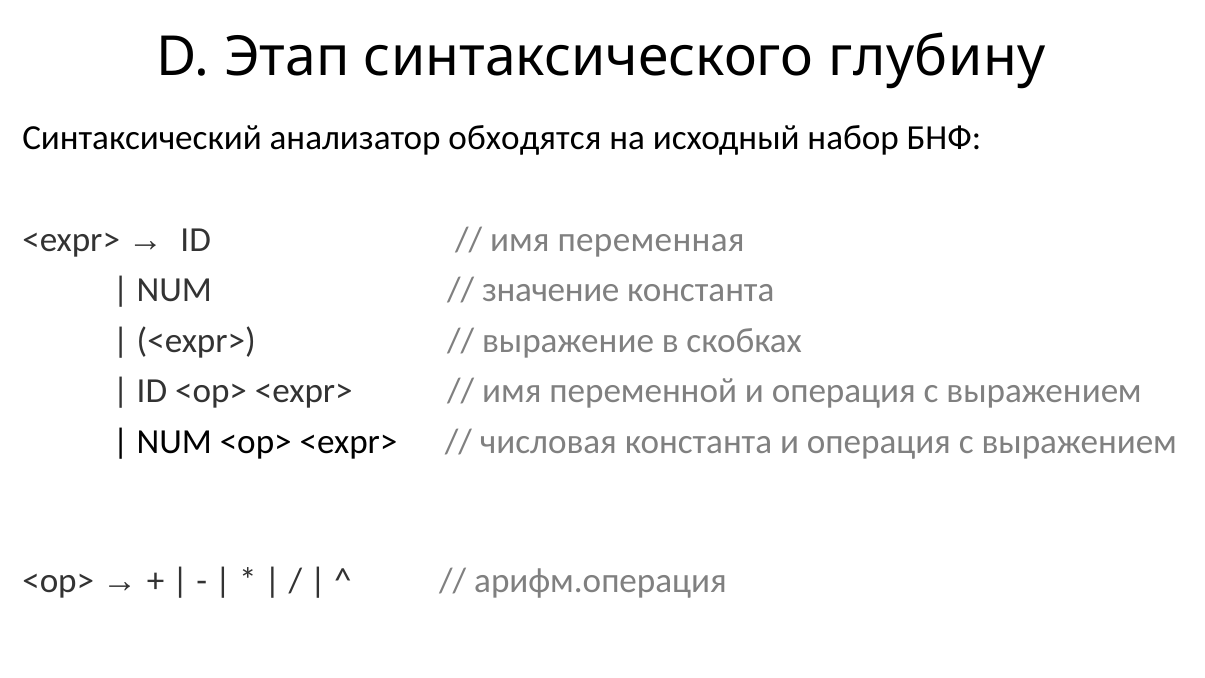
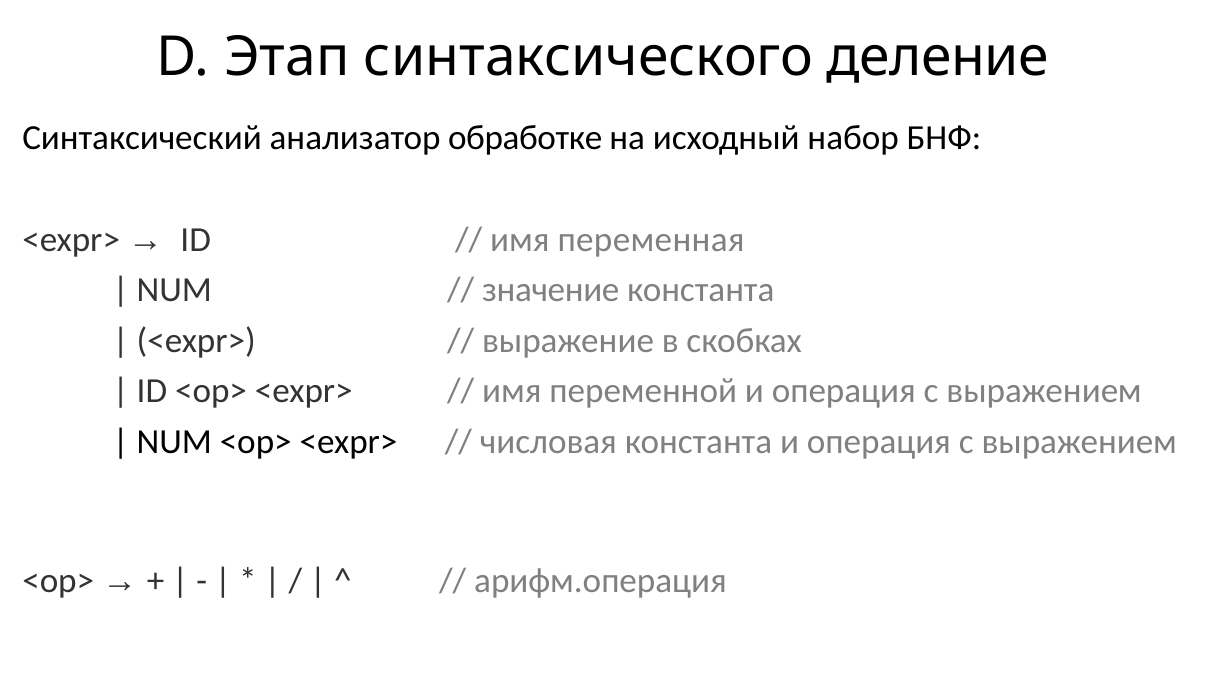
глубину: глубину -> деление (938, 57)
обходятся: обходятся -> обработке (525, 138)
